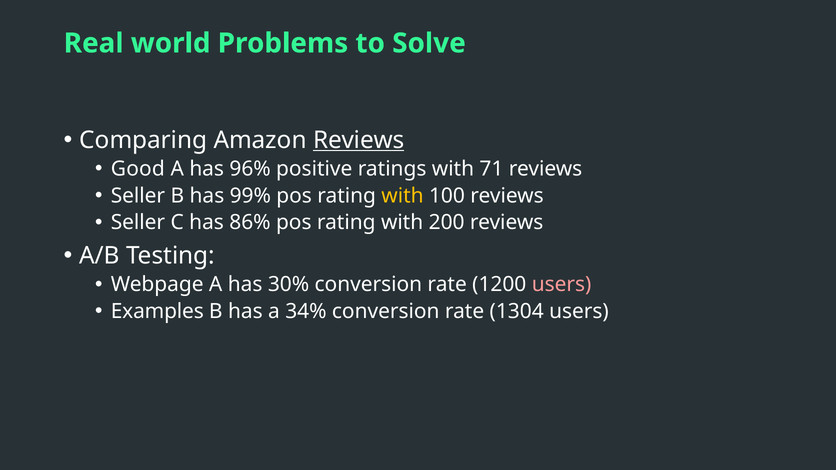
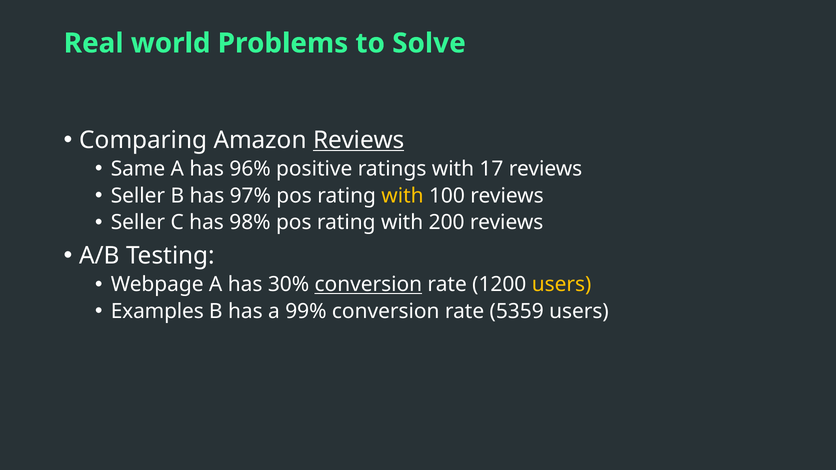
Good: Good -> Same (138, 169)
71: 71 -> 17 (491, 169)
99%: 99% -> 97% (250, 196)
86%: 86% -> 98% (250, 223)
conversion underline: none -> present (368, 285)
users colour: pink -> yellow (562, 285)
34%: 34% -> 99% (306, 312)
1304: 1304 -> 5359 (517, 312)
